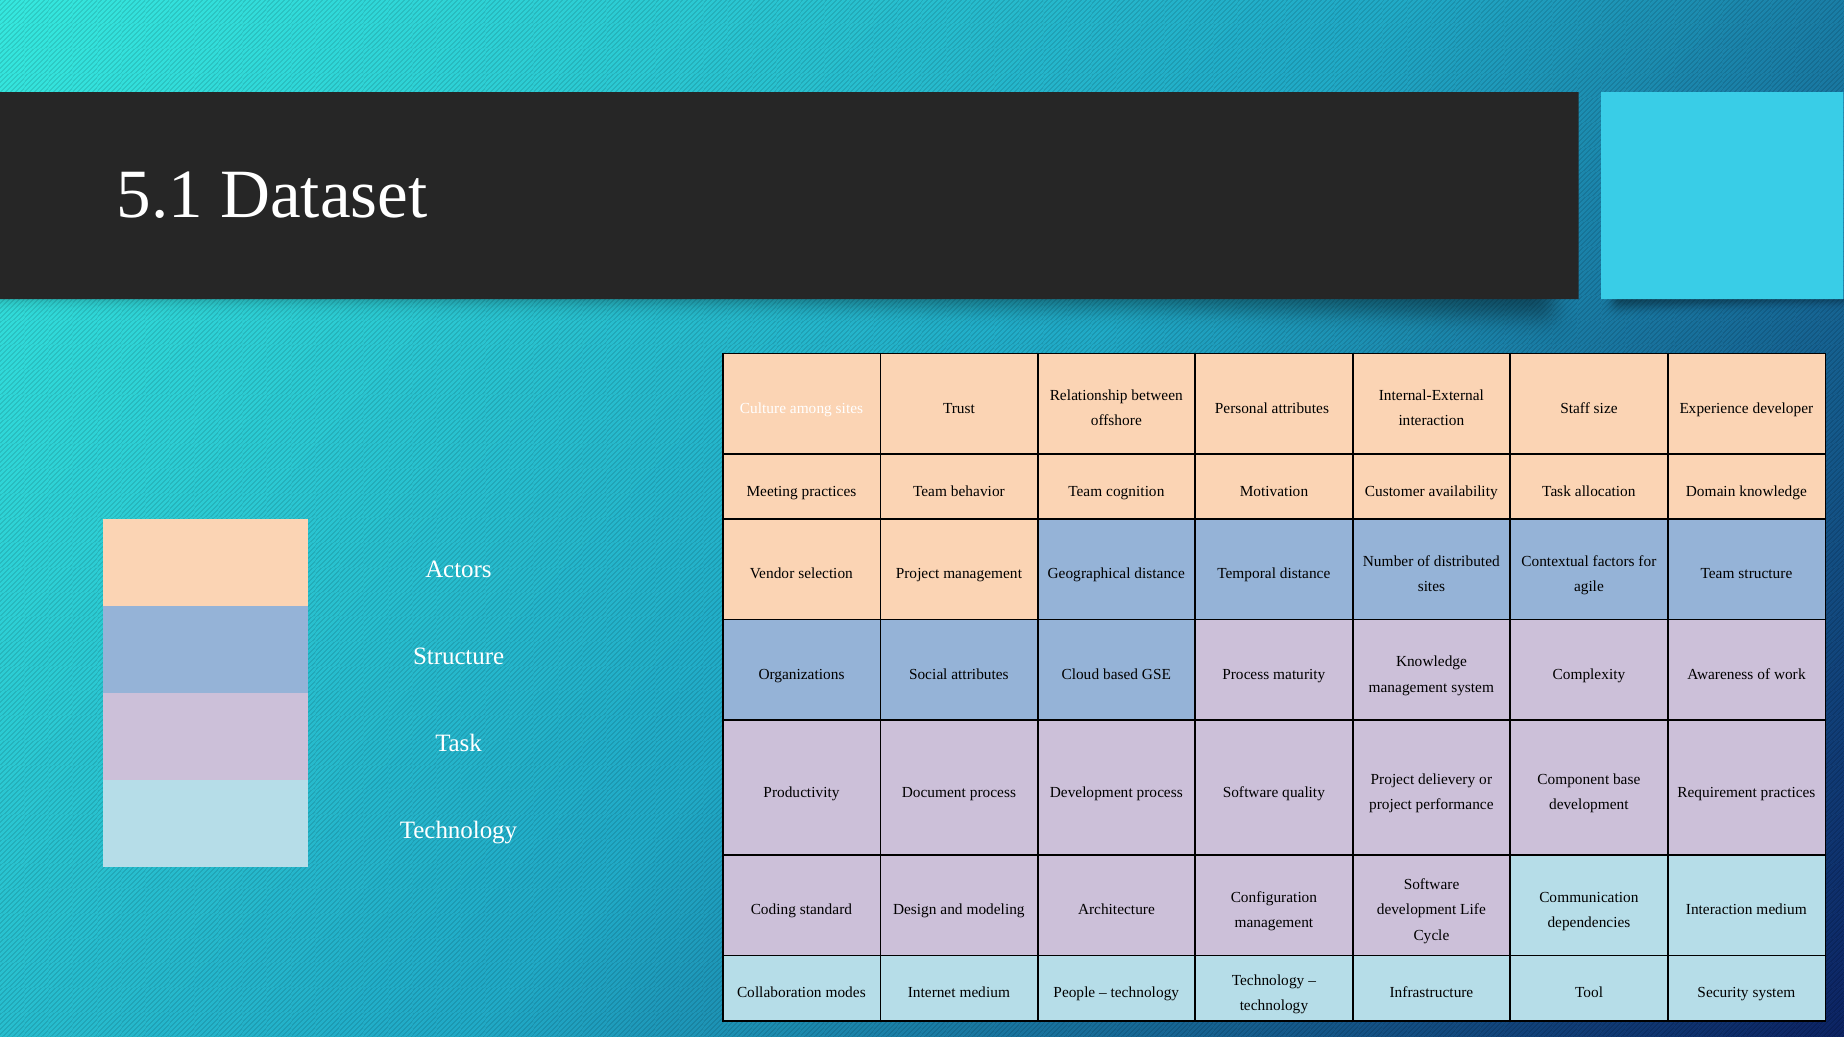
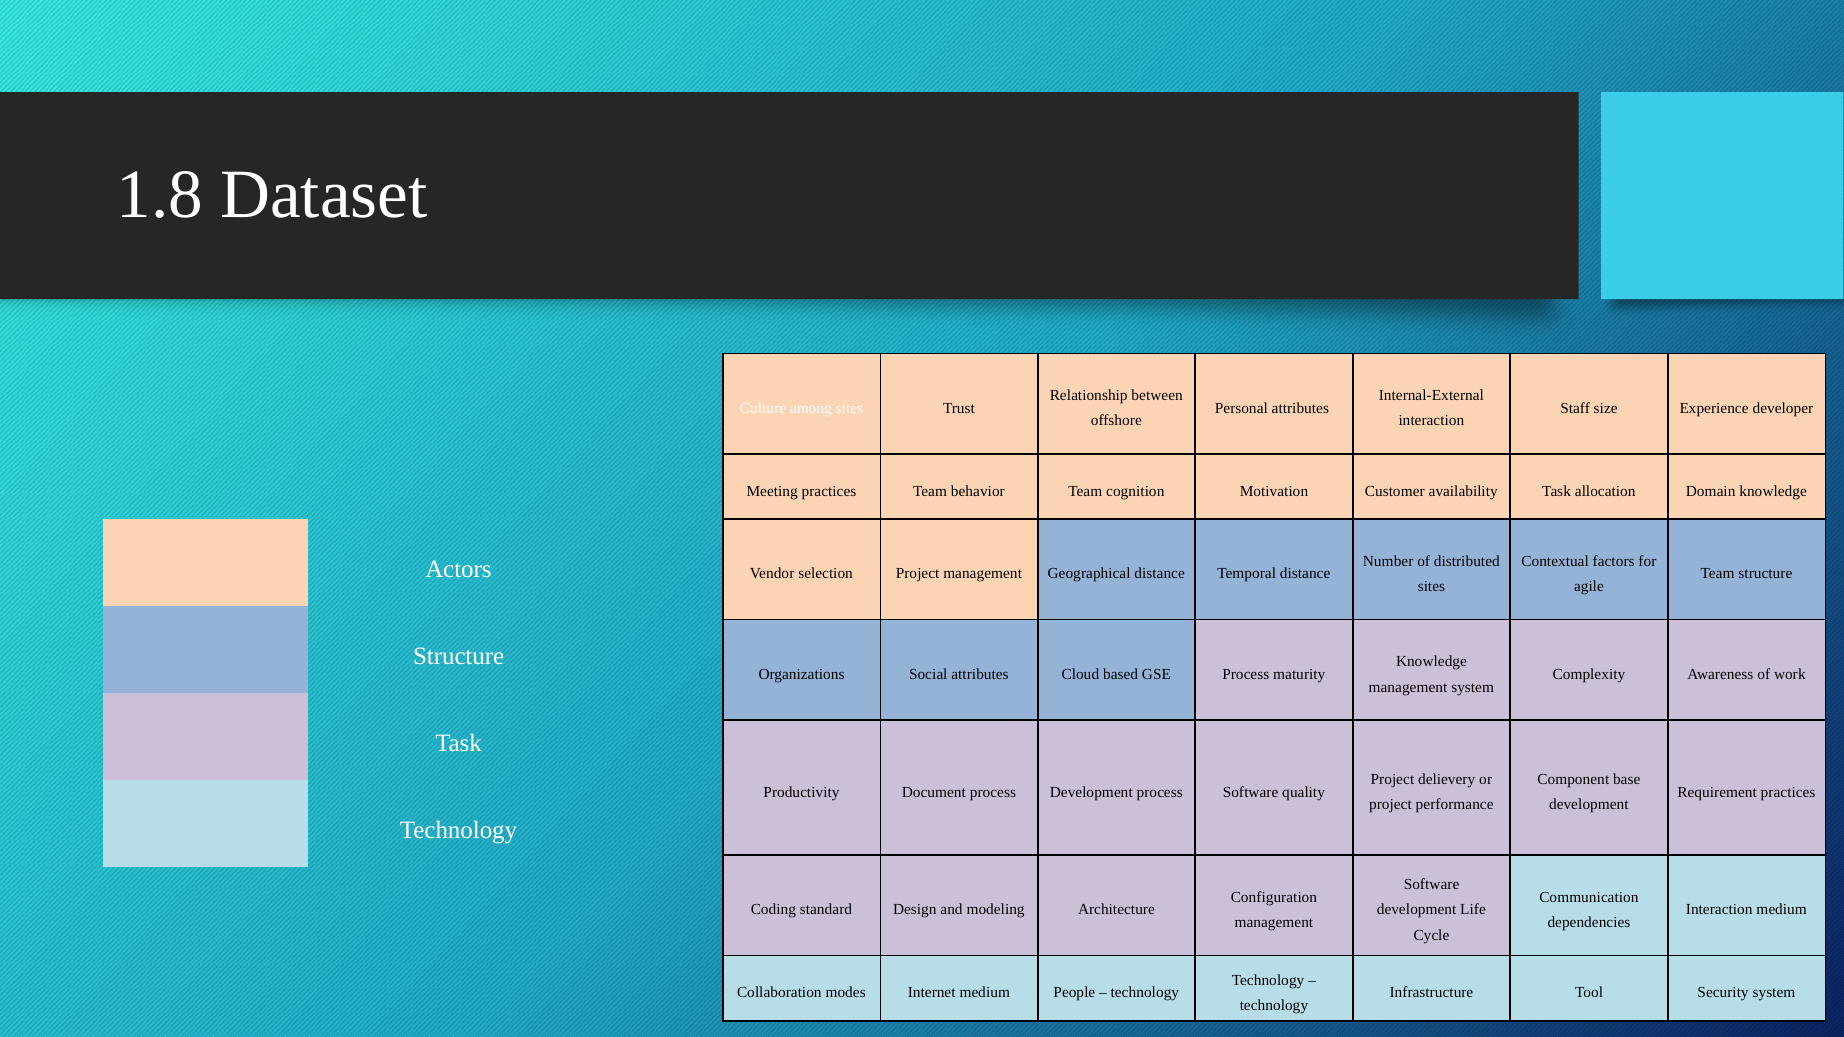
5.1: 5.1 -> 1.8 (160, 195)
